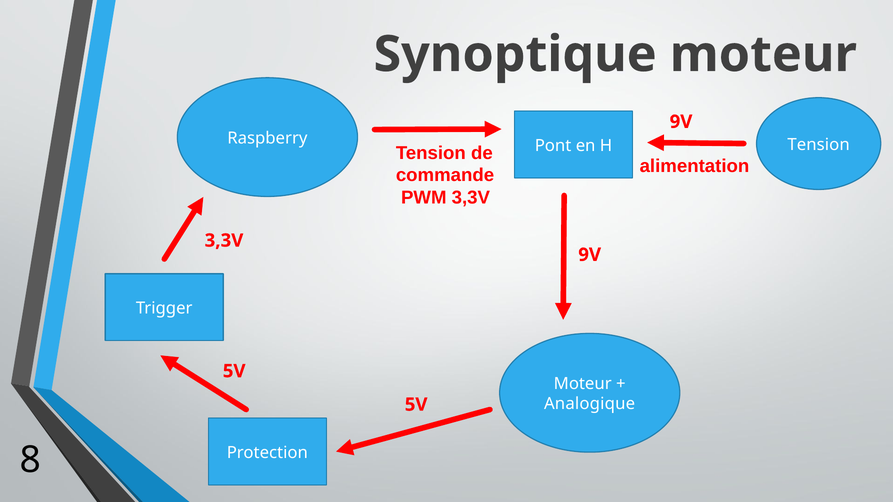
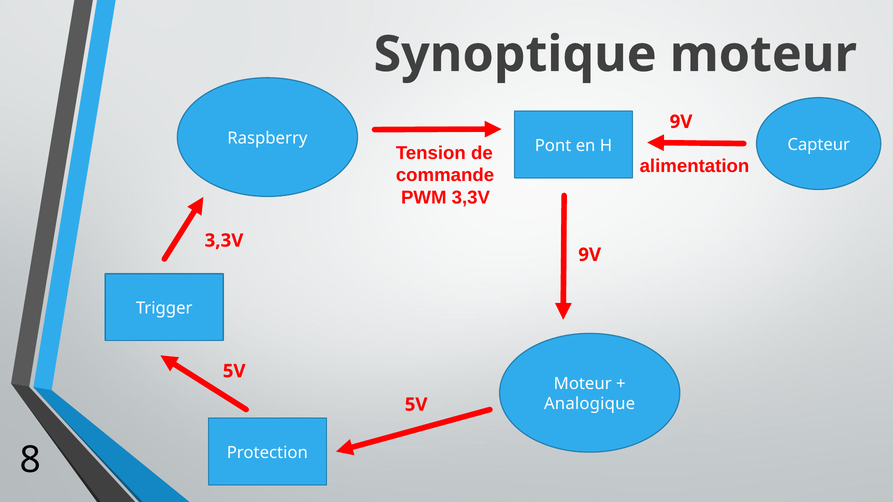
Tension: Tension -> Capteur (819, 145)
